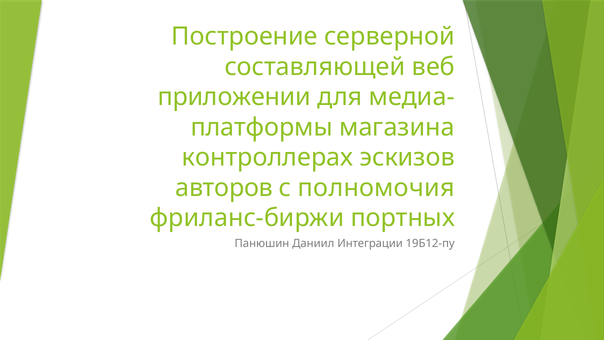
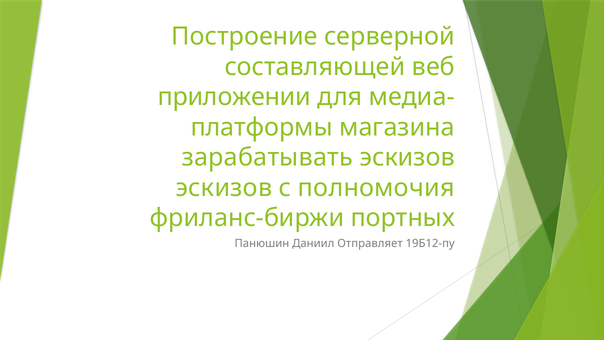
контроллерах: контроллерах -> зарабатывать (267, 157)
авторов: авторов -> эскизов (224, 188)
Интеграции: Интеграции -> Отправляет (370, 243)
